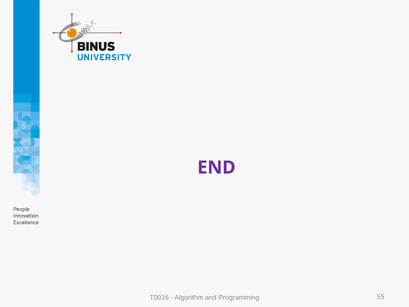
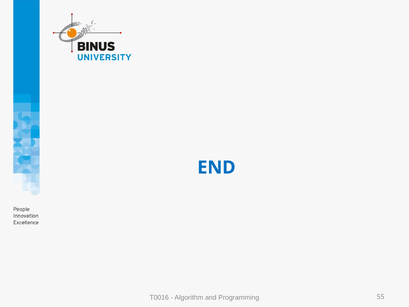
END colour: purple -> blue (216, 167)
